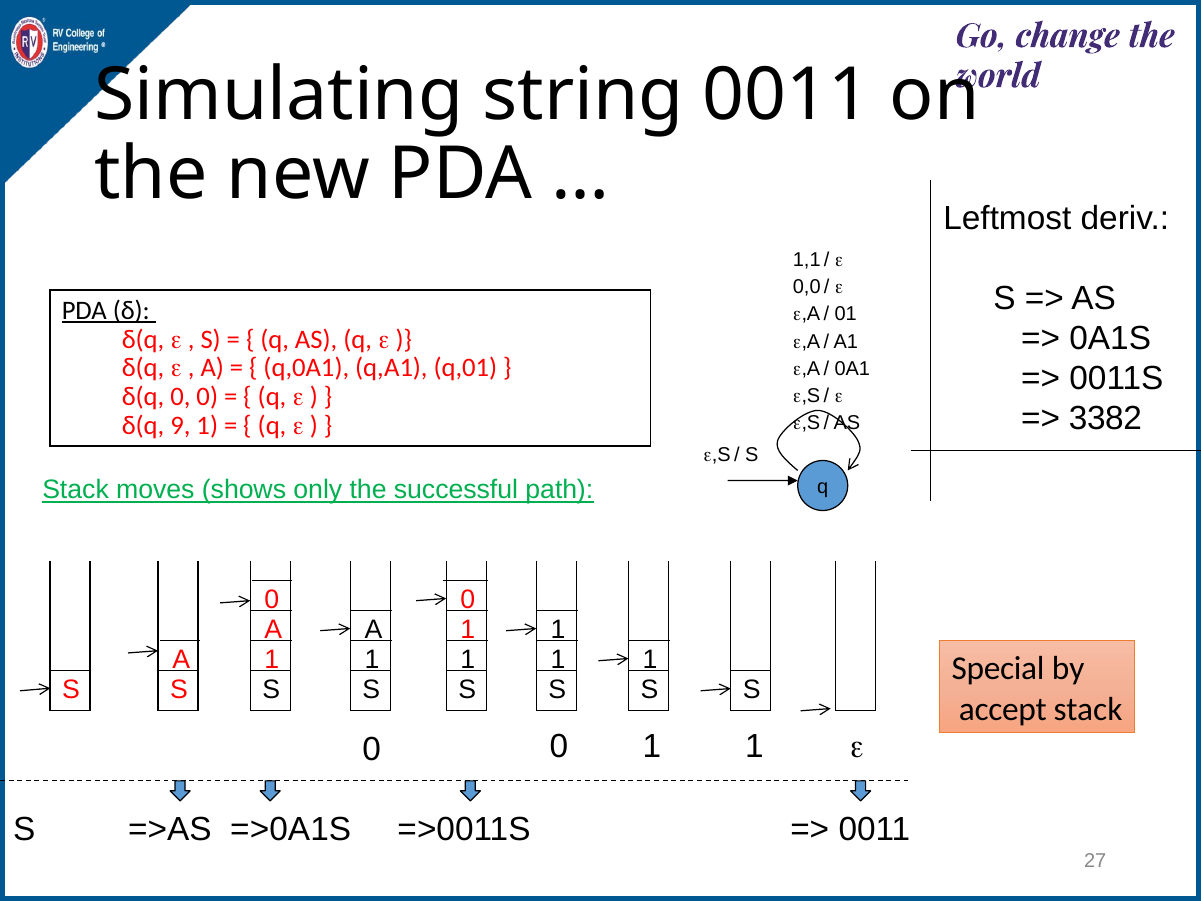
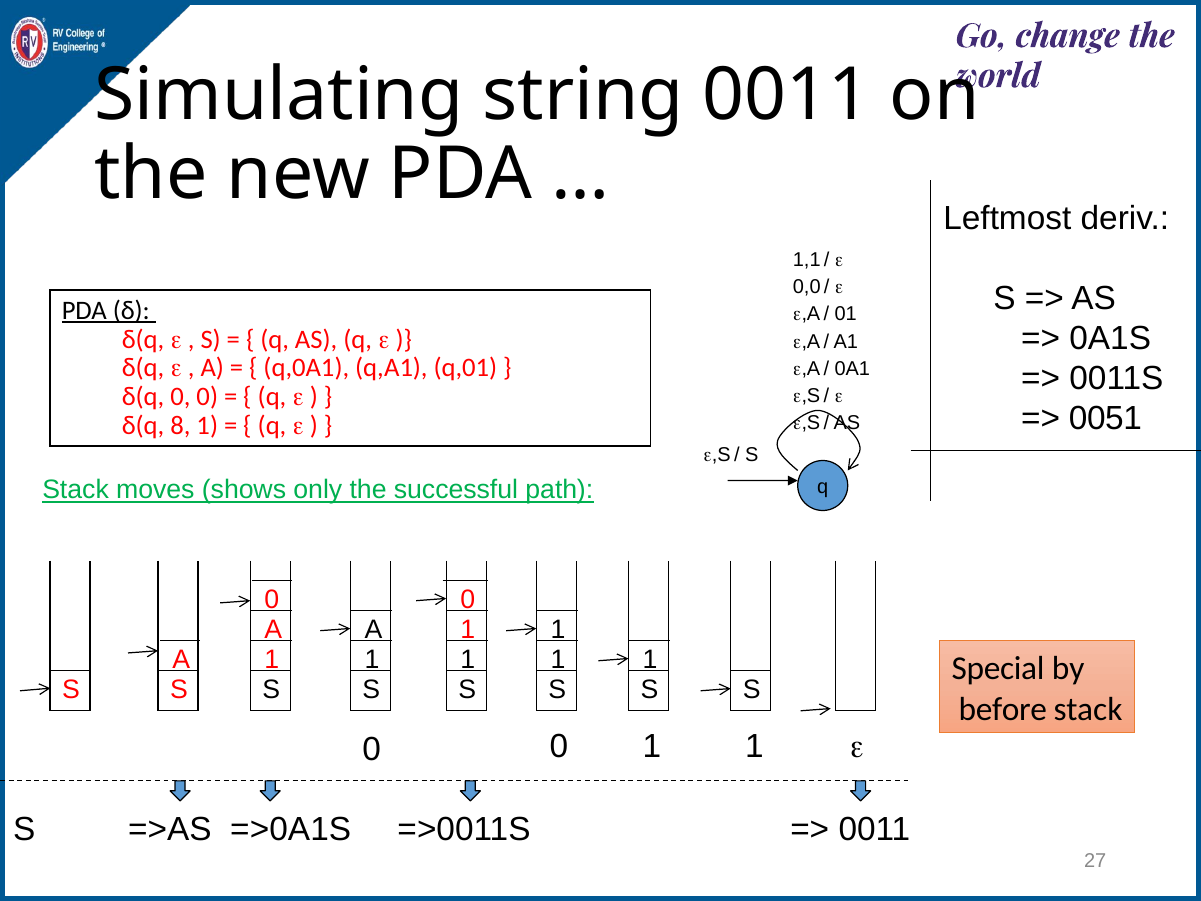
3382: 3382 -> 0051 (1105, 419)
9: 9 -> 8 (181, 426)
accept: accept -> before (1003, 709)
